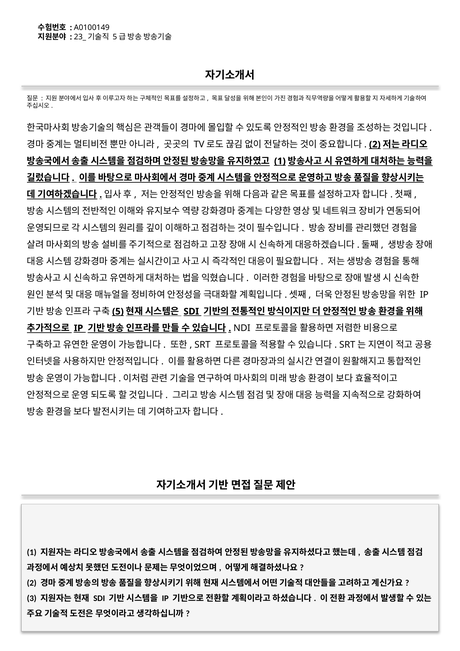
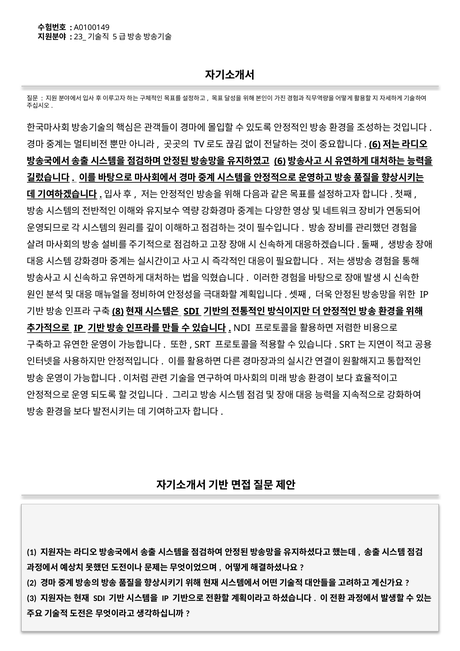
2: 2 -> 6 (375, 144)
1: 1 -> 6 (280, 161)
5: 5 -> 8 (118, 311)
